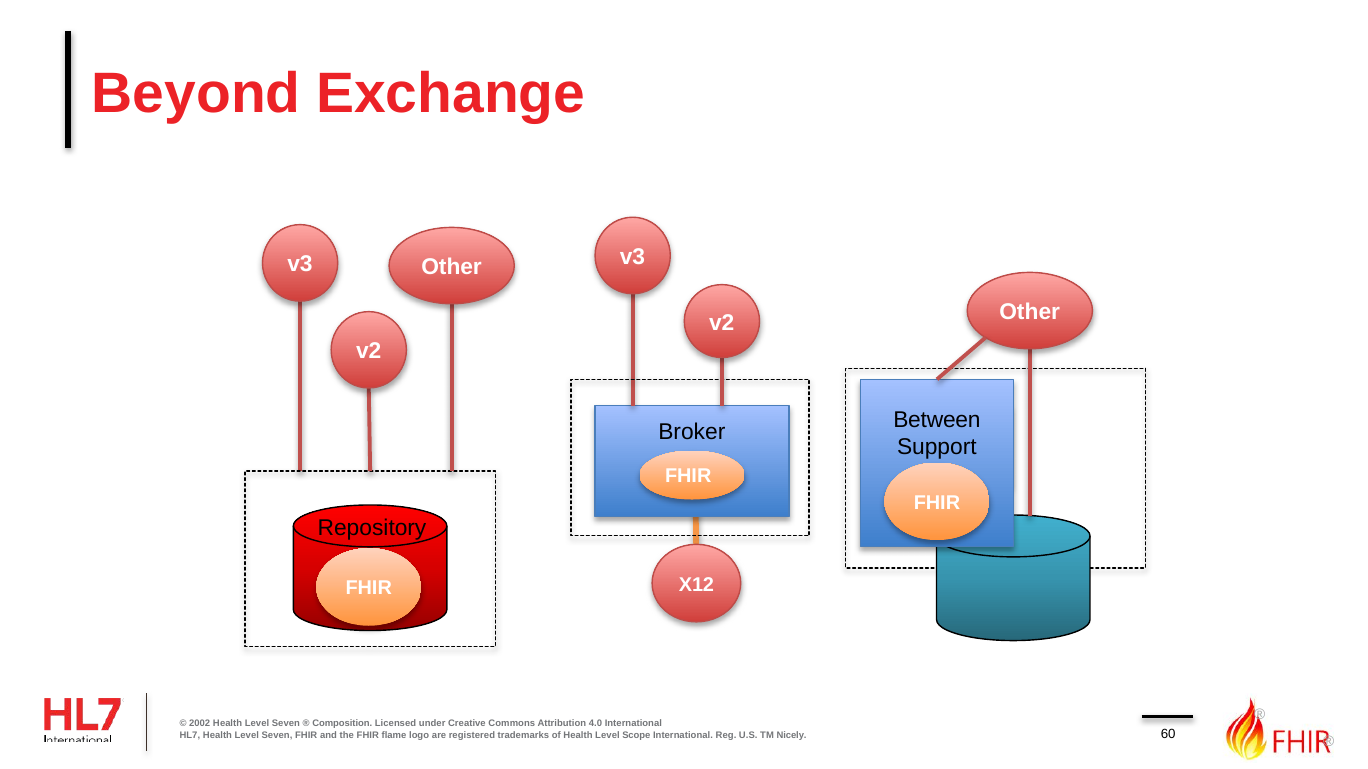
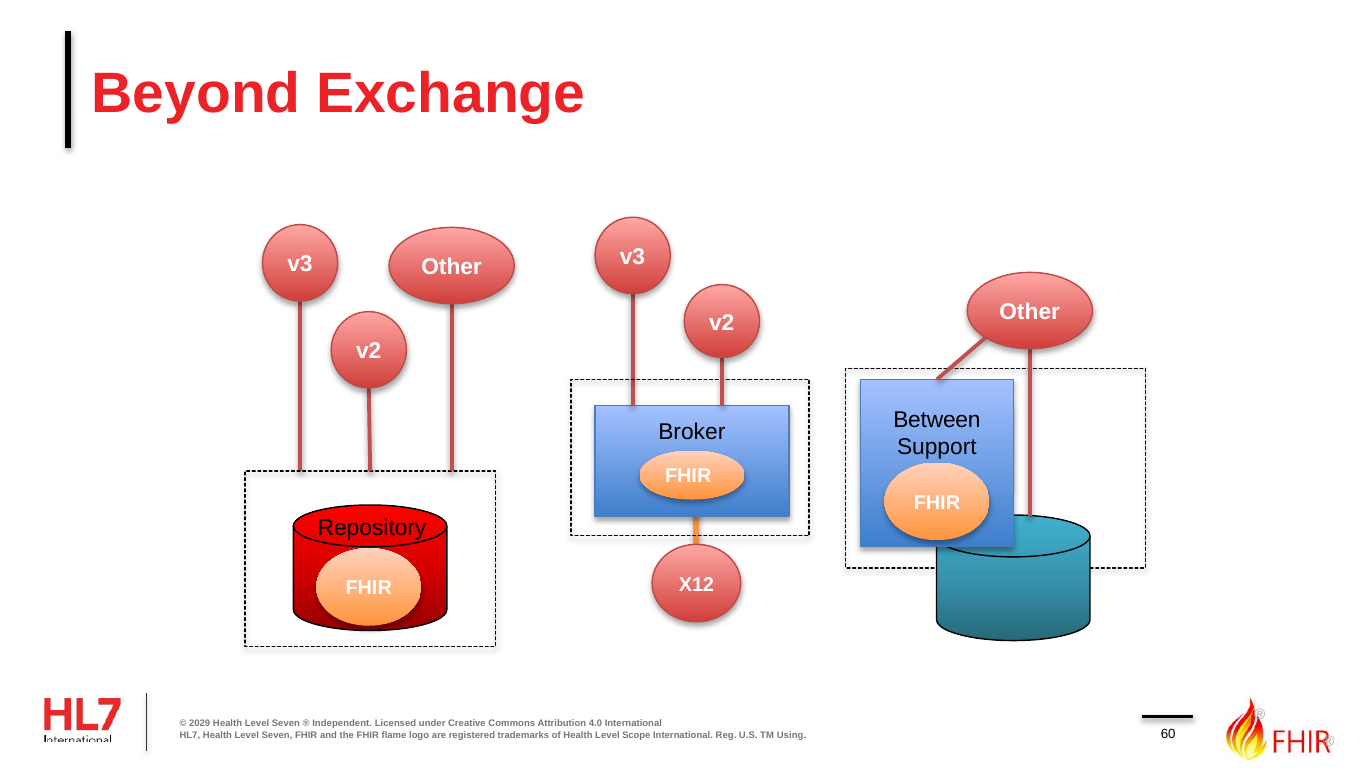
2002: 2002 -> 2029 (200, 724)
Composition: Composition -> Independent (342, 724)
Nicely: Nicely -> Using (791, 736)
